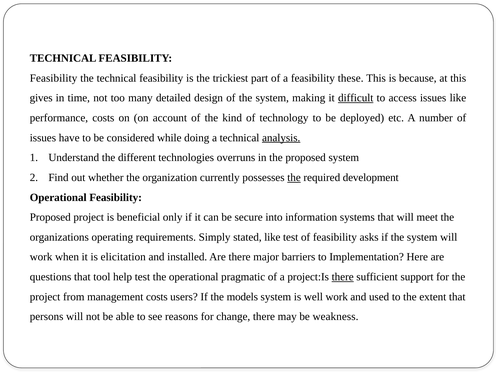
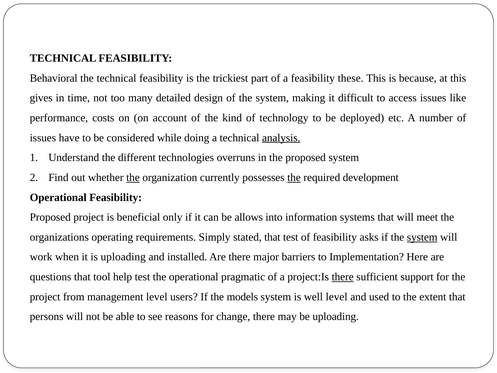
Feasibility: Feasibility -> Behavioral (54, 78)
difficult underline: present -> none (356, 98)
the underline: none -> present (133, 177)
secure: secure -> allows (249, 217)
stated like: like -> that (272, 237)
system underline: none -> present (422, 237)
is elicitation: elicitation -> uploading (123, 257)
management costs: costs -> level (157, 297)
well work: work -> level (337, 297)
be weakness: weakness -> uploading (336, 316)
